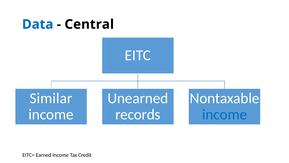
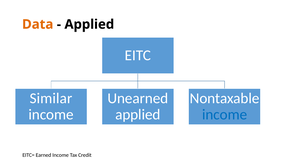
Data colour: blue -> orange (38, 24)
Central: Central -> Applied (89, 24)
records: records -> applied (138, 114)
